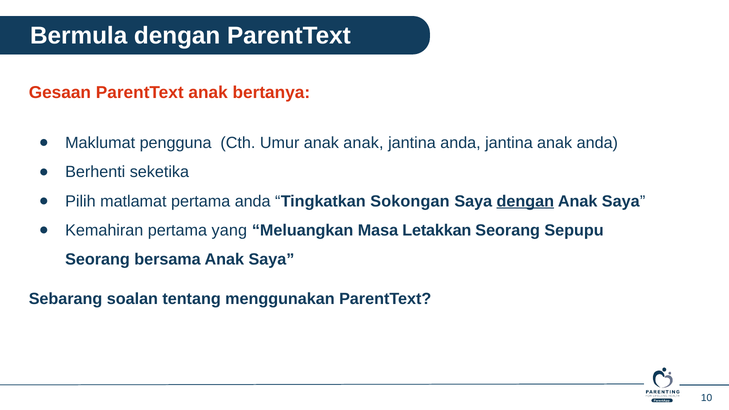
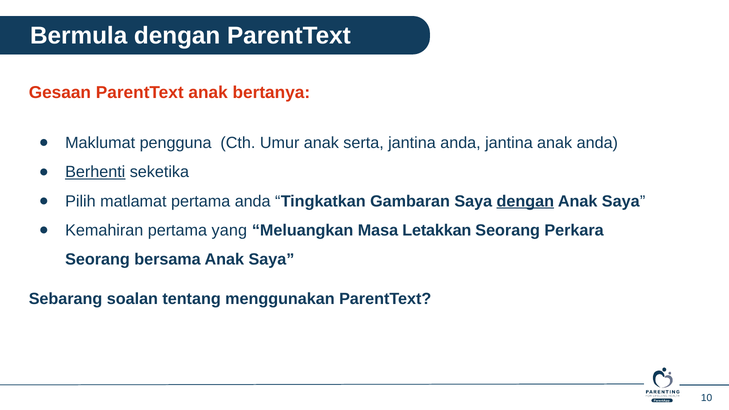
anak anak: anak -> serta (364, 143)
Berhenti underline: none -> present (95, 172)
Sokongan: Sokongan -> Gambaran (410, 201)
Sepupu: Sepupu -> Perkara (574, 230)
